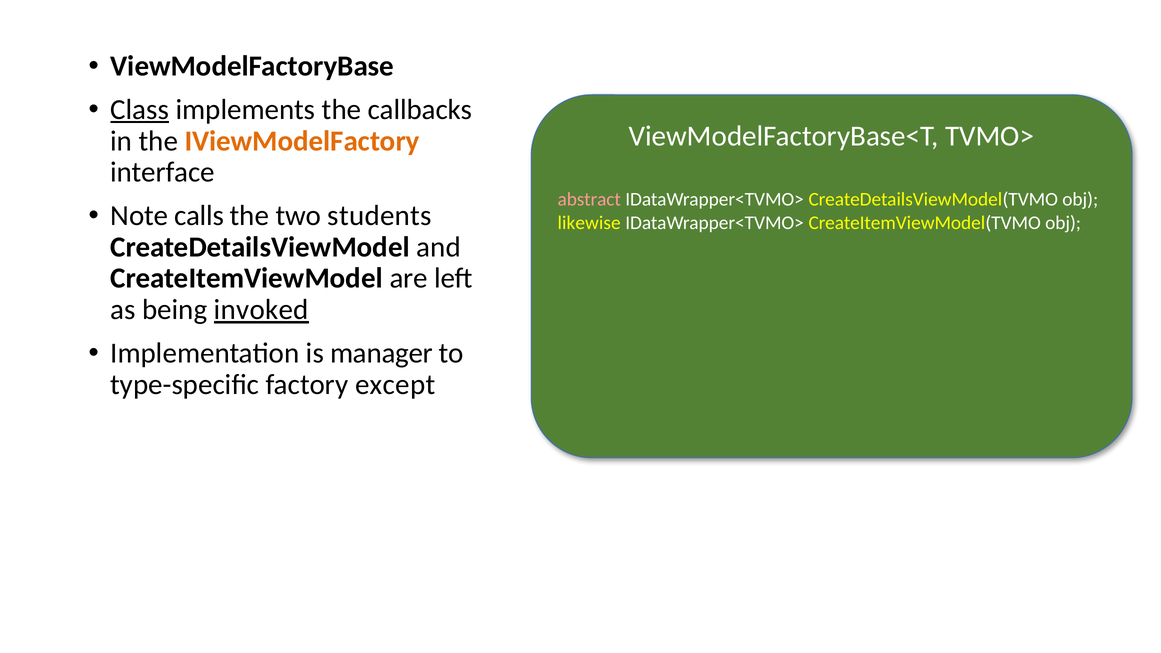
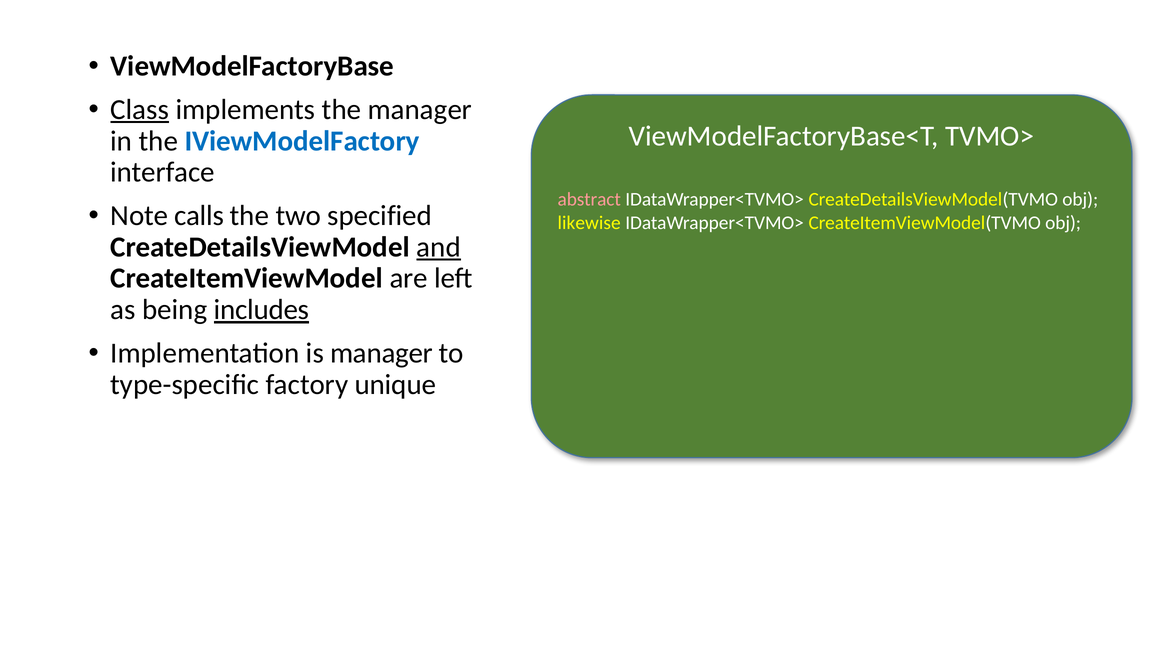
the callbacks: callbacks -> manager (420, 110)
IViewModelFactory colour: orange -> blue (302, 141)
students: students -> specified (380, 216)
and underline: none -> present (439, 247)
invoked: invoked -> includes (262, 310)
except: except -> unique (395, 384)
